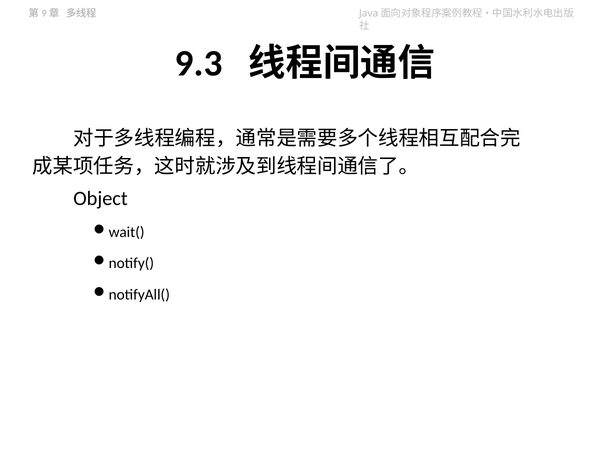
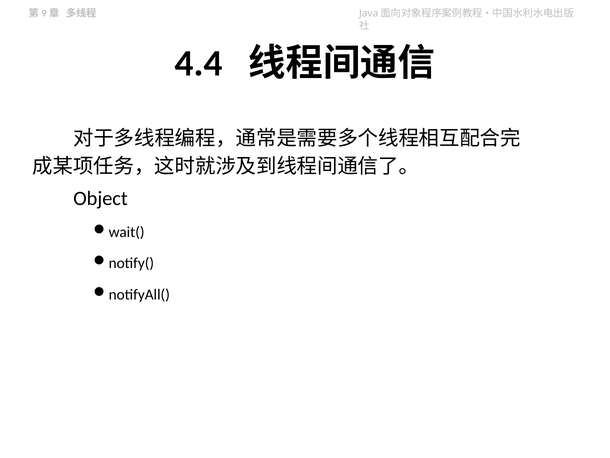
9.3: 9.3 -> 4.4 (199, 64)
